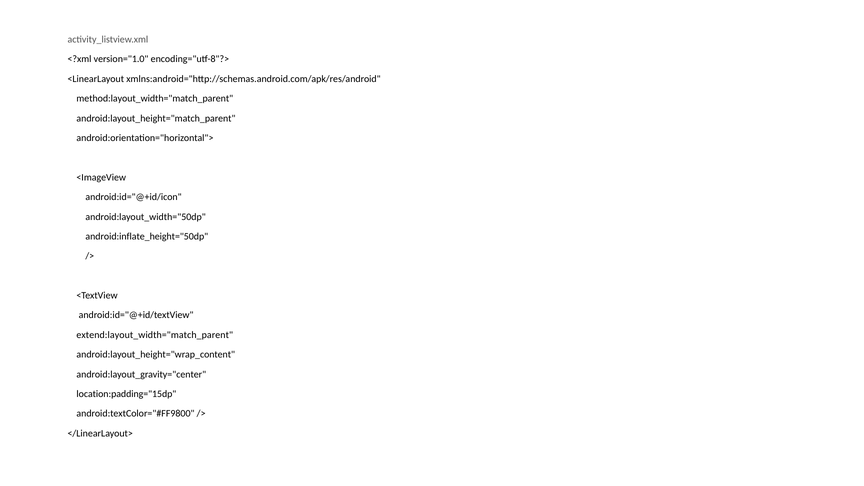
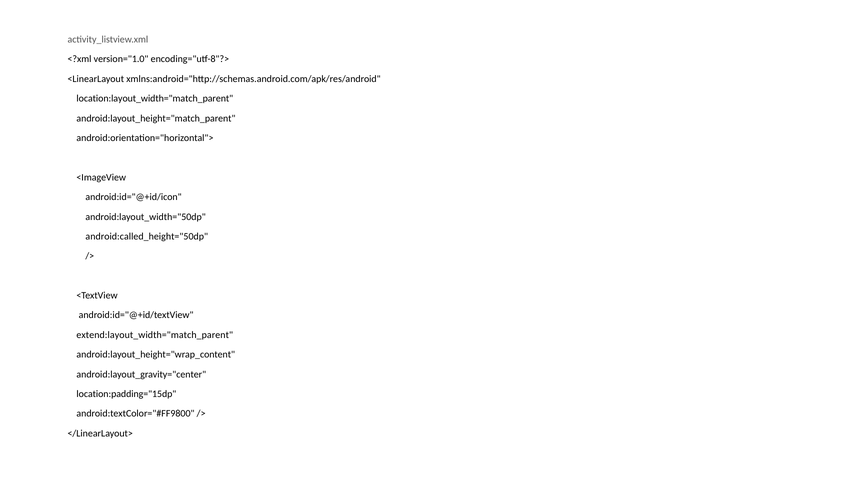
method:layout_width="match_parent: method:layout_width="match_parent -> location:layout_width="match_parent (155, 99)
android:inflate_height="50dp: android:inflate_height="50dp -> android:called_height="50dp (147, 236)
